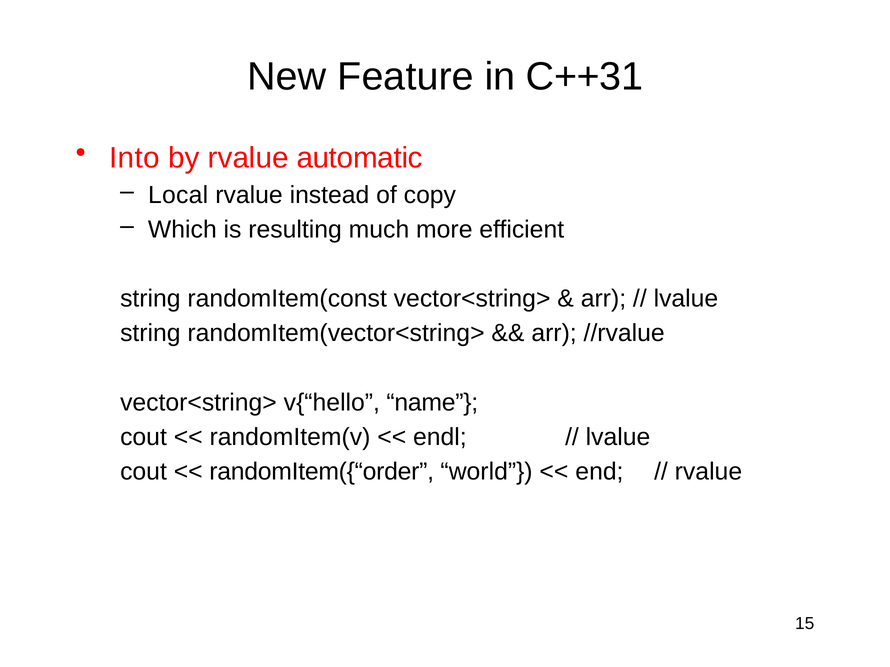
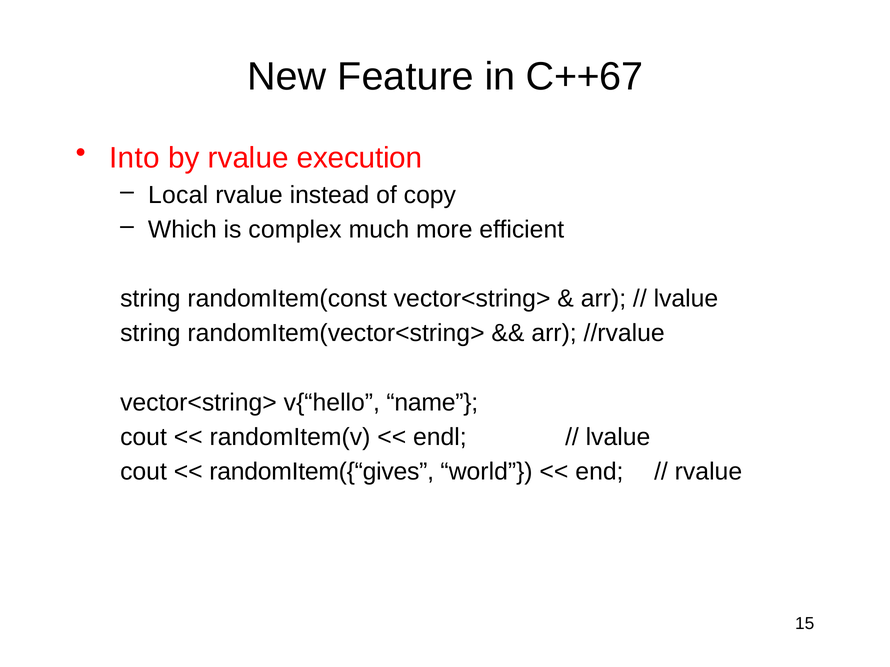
C++31: C++31 -> C++67 (584, 77)
automatic: automatic -> execution (360, 158)
resulting: resulting -> complex (295, 230)
randomItem({“order: randomItem({“order -> randomItem({“gives (322, 472)
